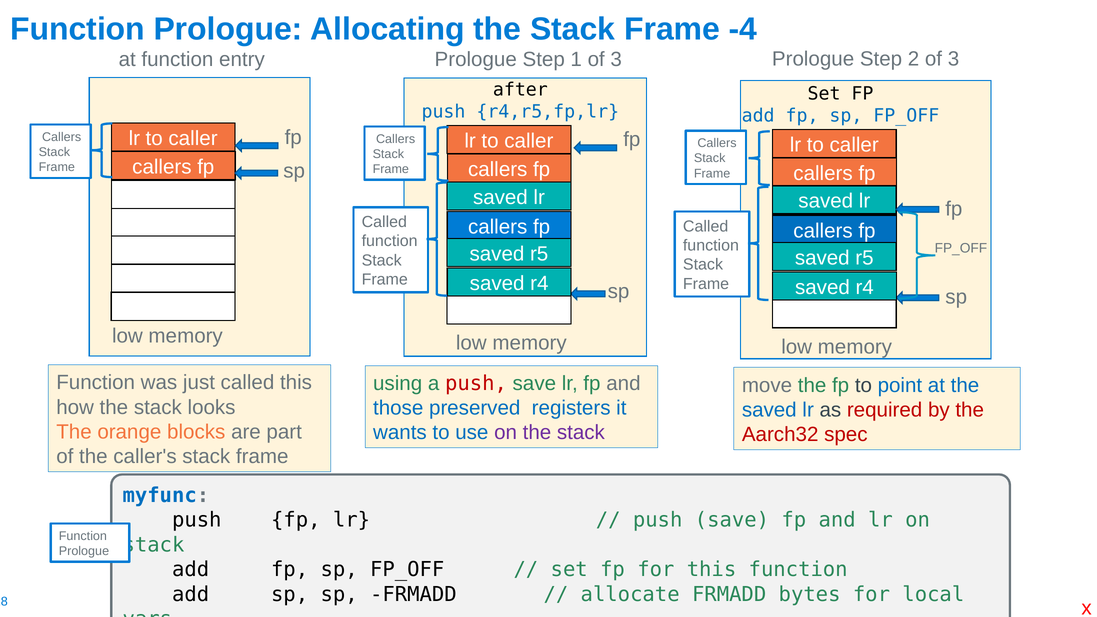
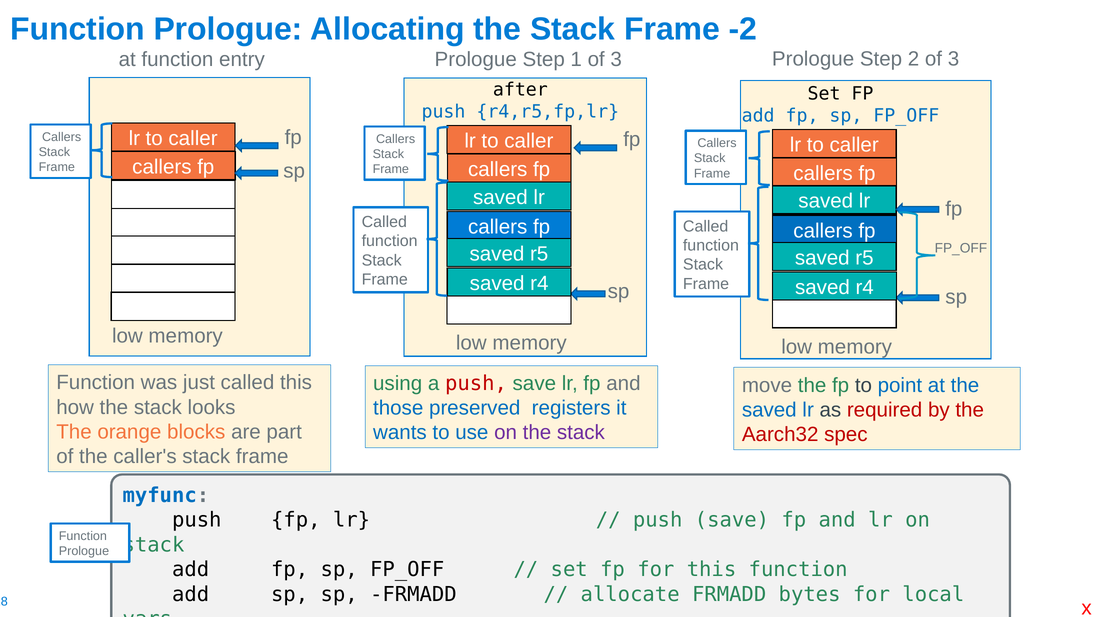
-4: -4 -> -2 (743, 29)
